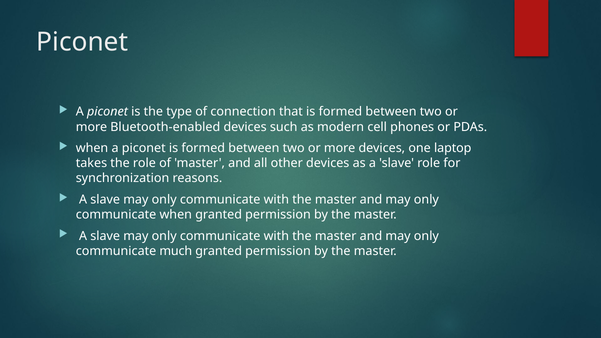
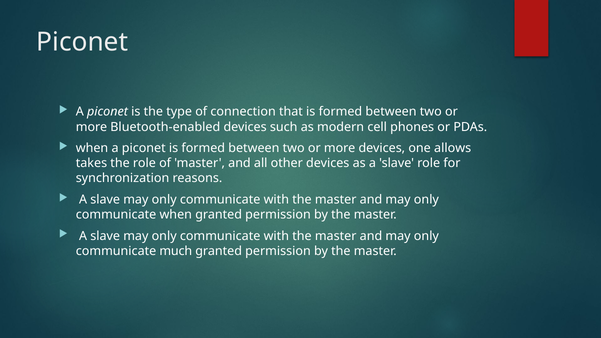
laptop: laptop -> allows (453, 148)
